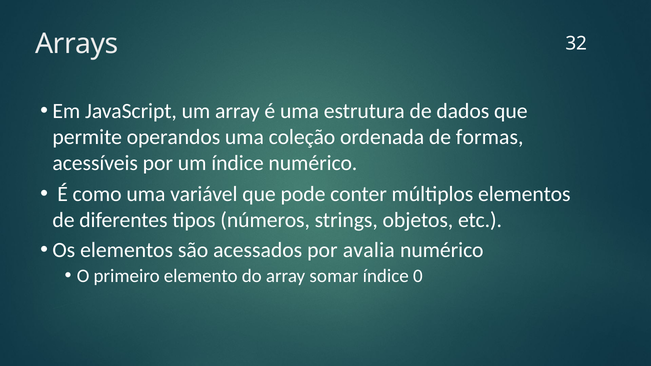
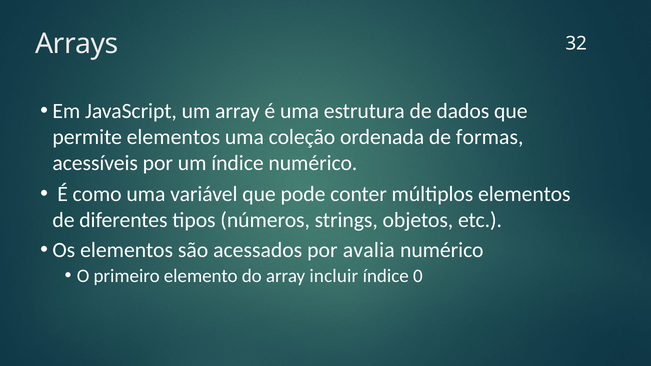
permite operandos: operandos -> elementos (173, 137)
somar: somar -> incluir (334, 276)
